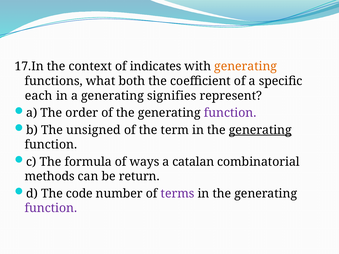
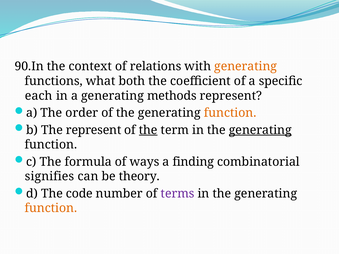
17.In: 17.In -> 90.In (29, 66)
indicates: indicates -> relations (156, 66)
signifies: signifies -> methods (172, 96)
function colour: purple -> orange (230, 113)
The unsigned: unsigned -> represent (94, 130)
the underline: none -> present (148, 130)
catalan: catalan -> finding (193, 162)
methods: methods -> signifies (50, 177)
return: return -> theory (139, 177)
function colour: purple -> orange (51, 208)
